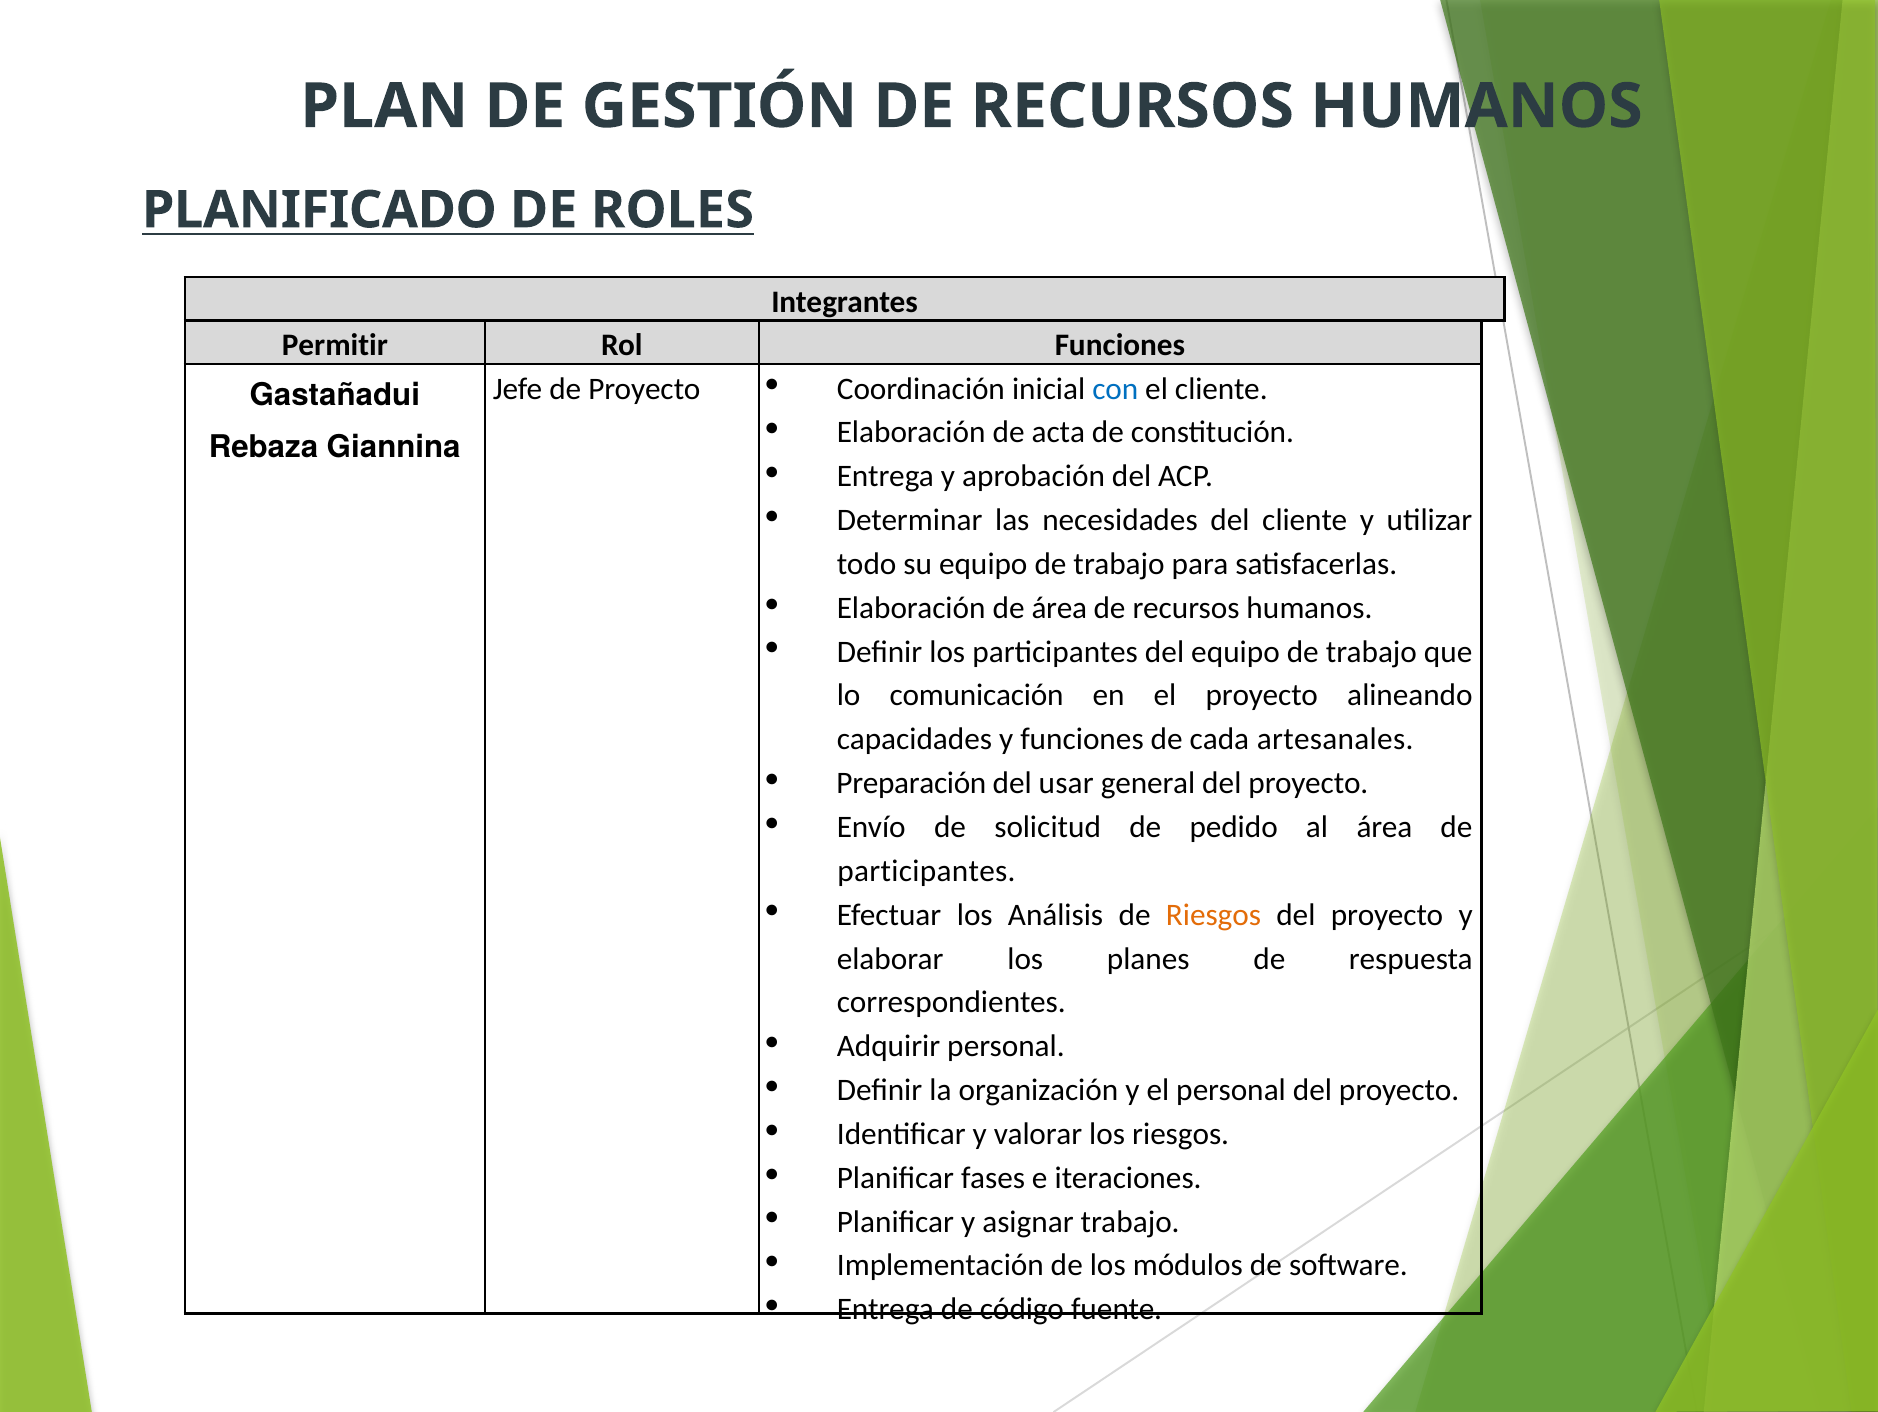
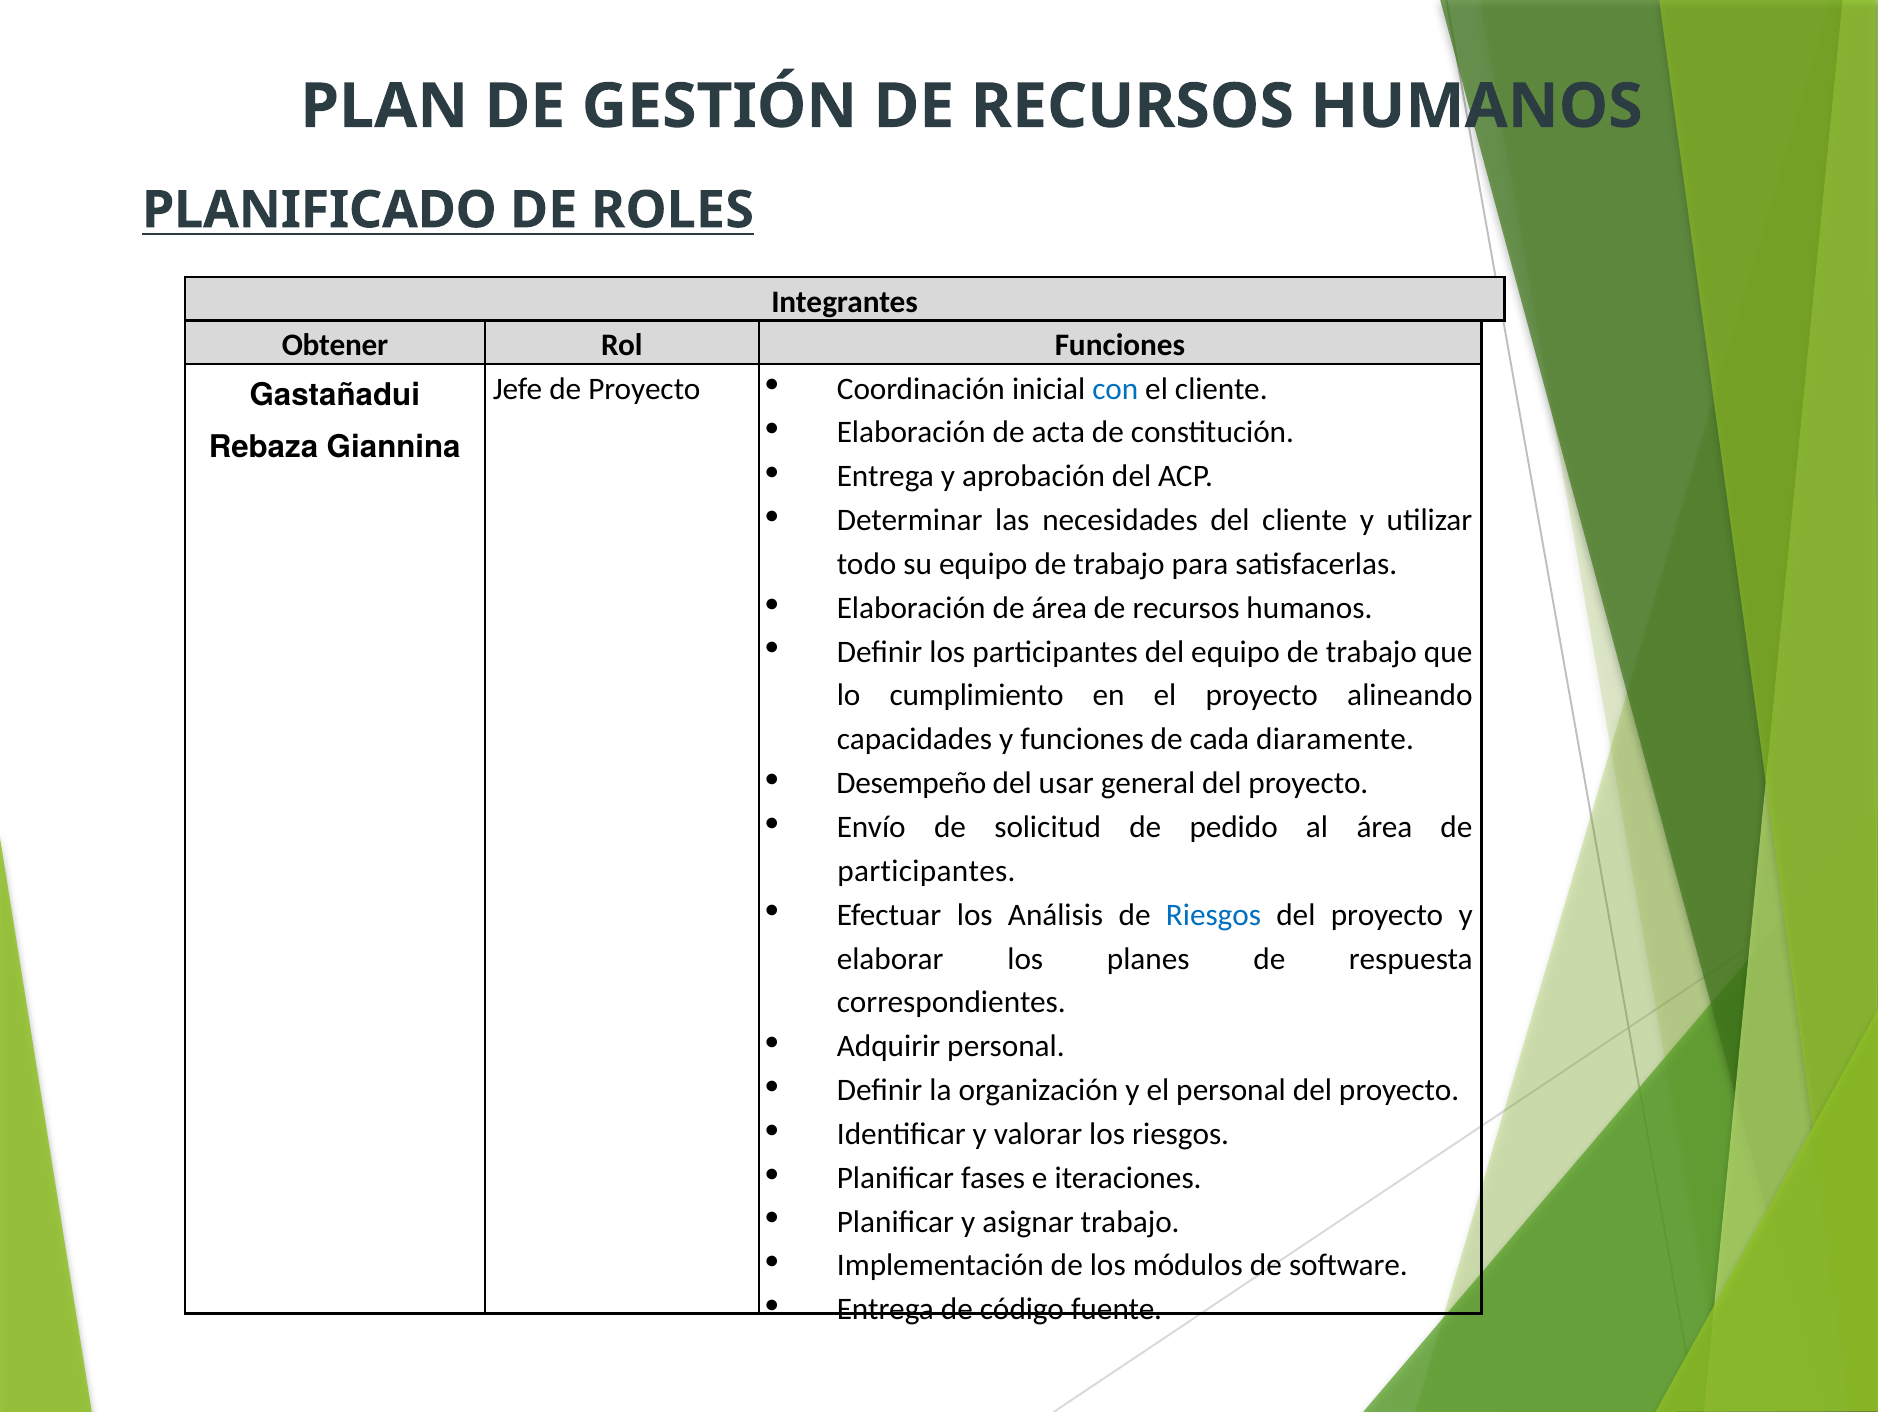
Permitir: Permitir -> Obtener (335, 345)
comunicación: comunicación -> cumplimiento (977, 696)
artesanales: artesanales -> diaramente (1335, 740)
Preparación: Preparación -> Desempeño (911, 783)
Riesgos colour: orange -> blue (1214, 915)
